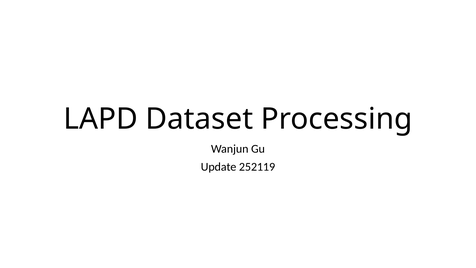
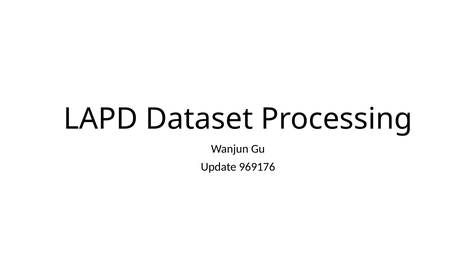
252119: 252119 -> 969176 (257, 167)
